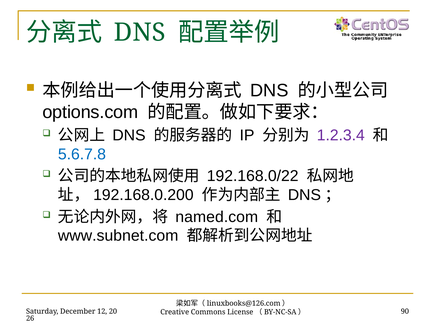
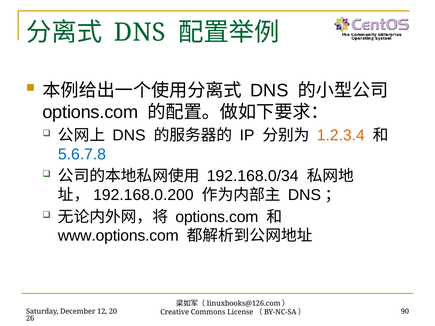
1.2.3.4 colour: purple -> orange (341, 135)
192.168.0/22: 192.168.0/22 -> 192.168.0/34 (253, 176)
named.com: named.com -> options.com (217, 217)
www.subnet.com: www.subnet.com -> www.options.com (118, 236)
